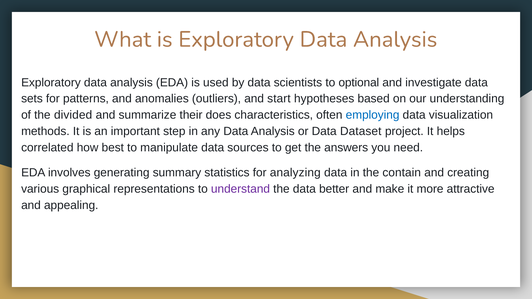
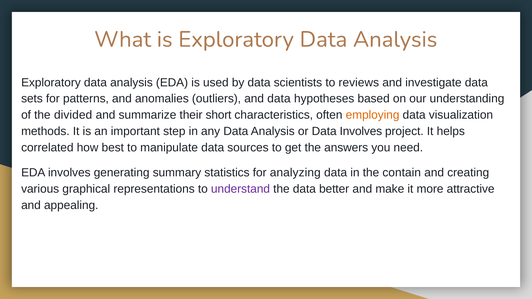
optional: optional -> reviews (359, 83)
and start: start -> data (279, 99)
does: does -> short (219, 115)
employing colour: blue -> orange (373, 115)
Data Dataset: Dataset -> Involves (361, 131)
